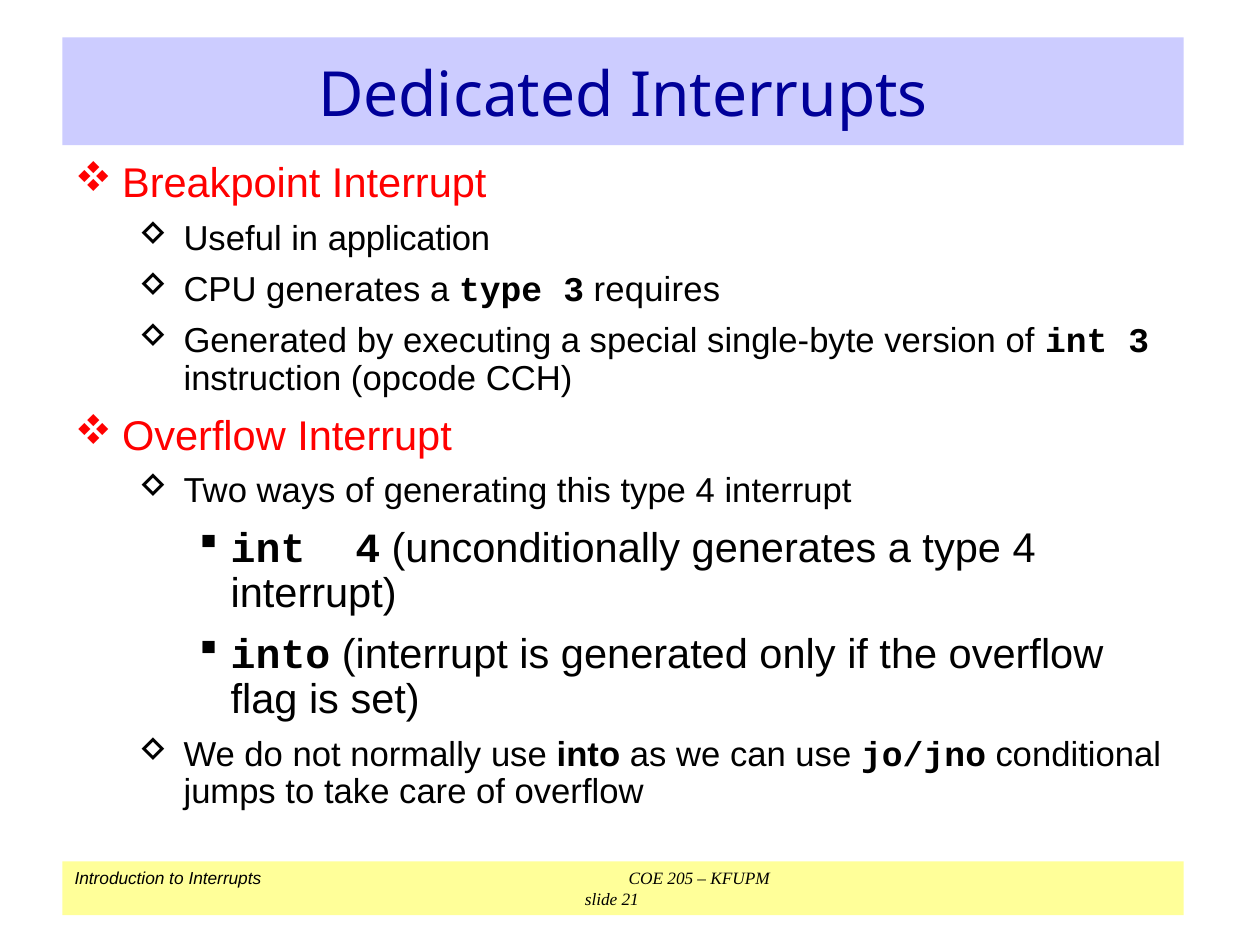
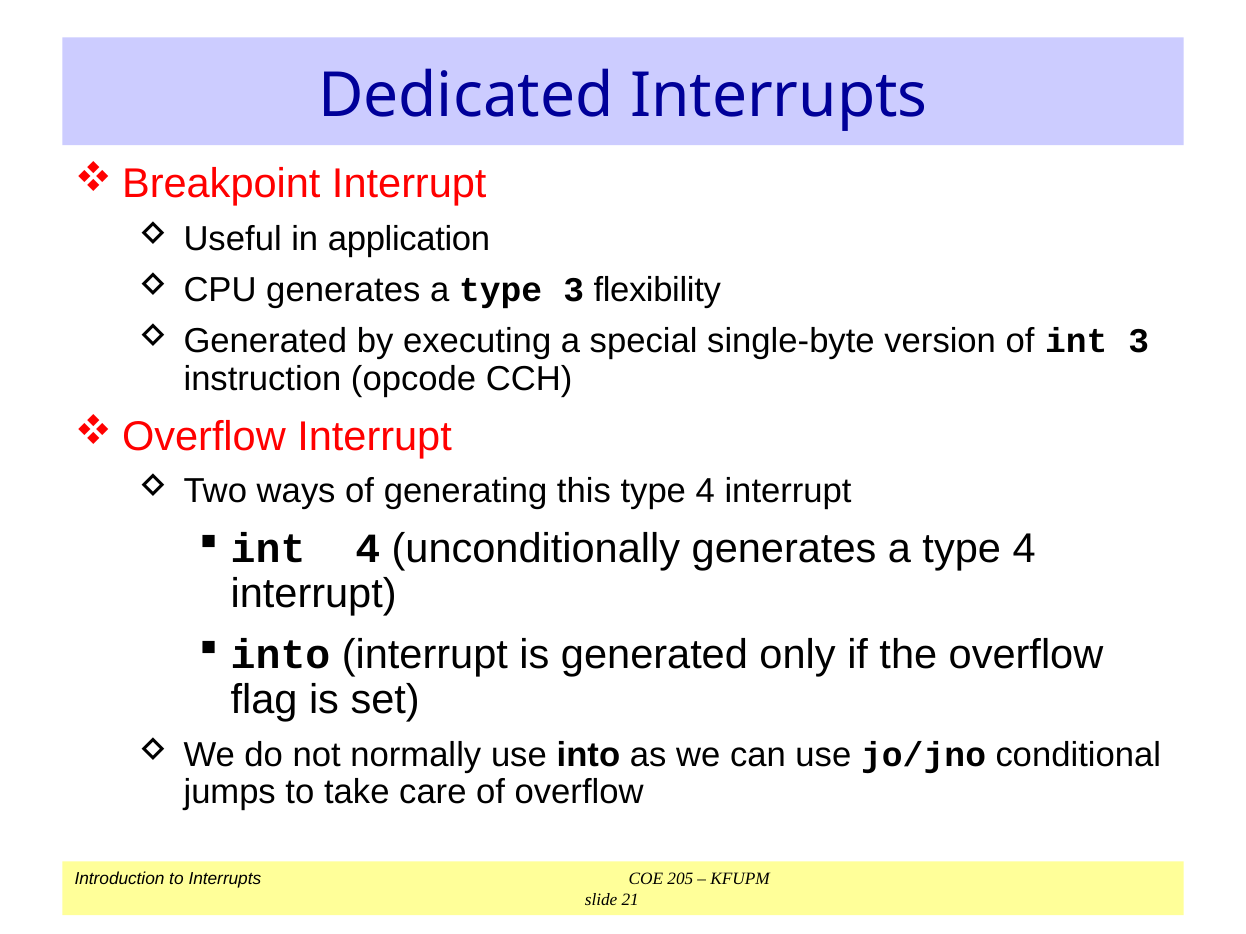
requires: requires -> flexibility (657, 290)
